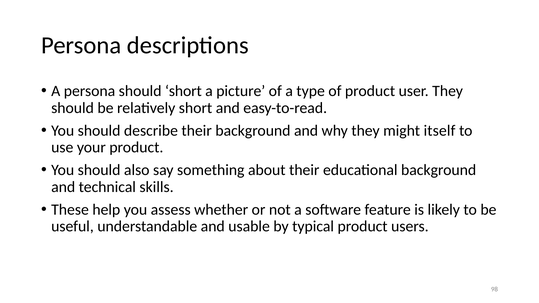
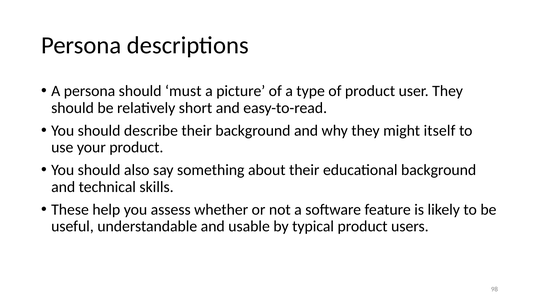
should short: short -> must (183, 91)
